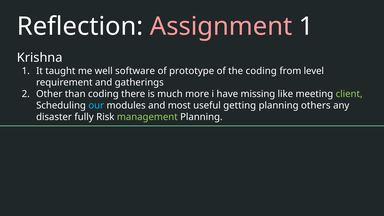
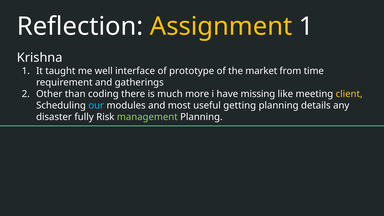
Assignment colour: pink -> yellow (221, 26)
software: software -> interface (135, 71)
the coding: coding -> market (261, 71)
level: level -> time (314, 71)
client colour: light green -> yellow (349, 94)
others: others -> details (316, 106)
